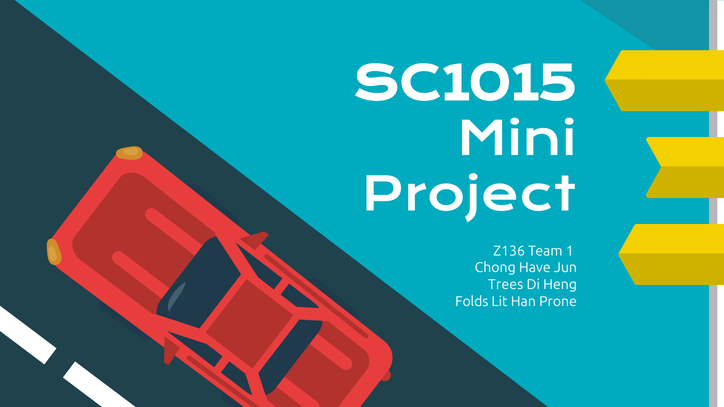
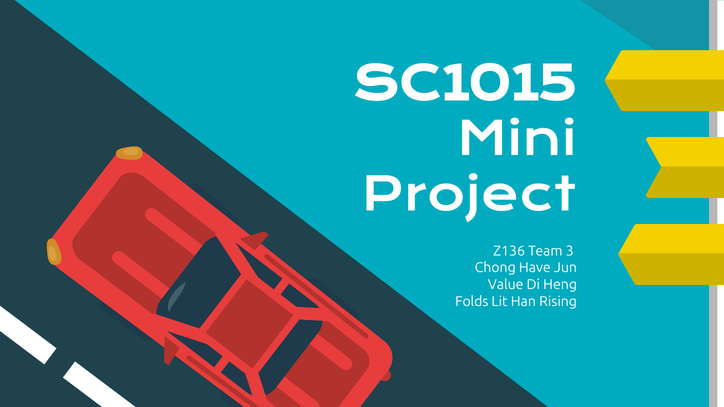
1: 1 -> 3 (570, 251)
Trees: Trees -> Value (506, 285)
Prone: Prone -> Rising (558, 302)
